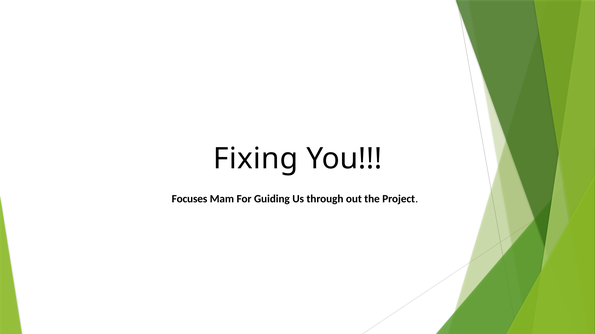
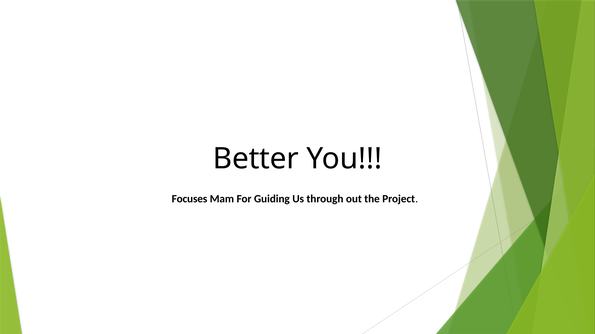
Fixing: Fixing -> Better (256, 159)
